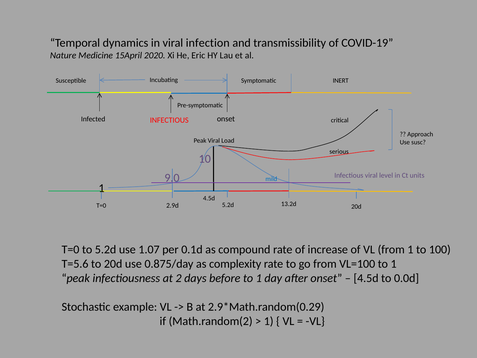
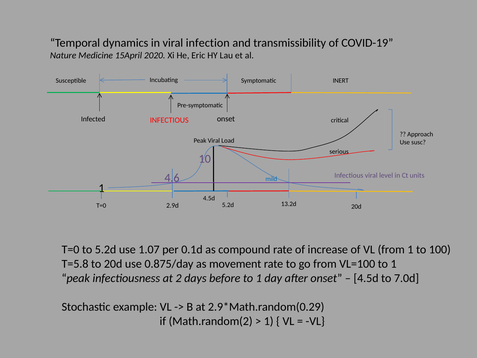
9.0: 9.0 -> 4.6 (172, 178)
T=5.6: T=5.6 -> T=5.8 (75, 264)
complexity: complexity -> movement (235, 264)
0.0d: 0.0d -> 7.0d (407, 278)
